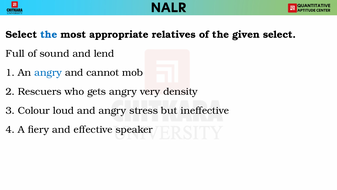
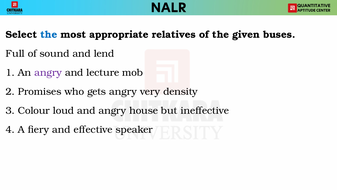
given select: select -> buses (279, 34)
angry colour: blue -> purple (48, 72)
cannot: cannot -> lecture (103, 72)
Rescuers: Rescuers -> Promises (40, 91)
stress: stress -> house (144, 110)
